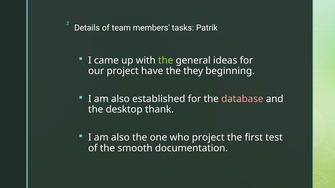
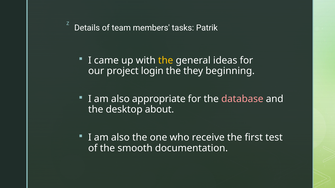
the colour: light green -> yellow (166, 61)
have: have -> login (152, 71)
established: established -> appropriate (159, 99)
thank: thank -> about (159, 110)
who project: project -> receive (208, 138)
